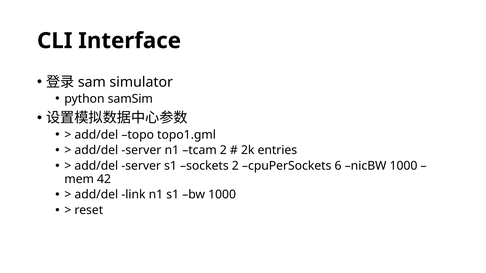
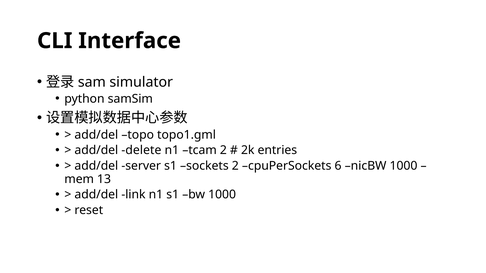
server: server -> delete (141, 151)
42: 42 -> 13 (104, 179)
